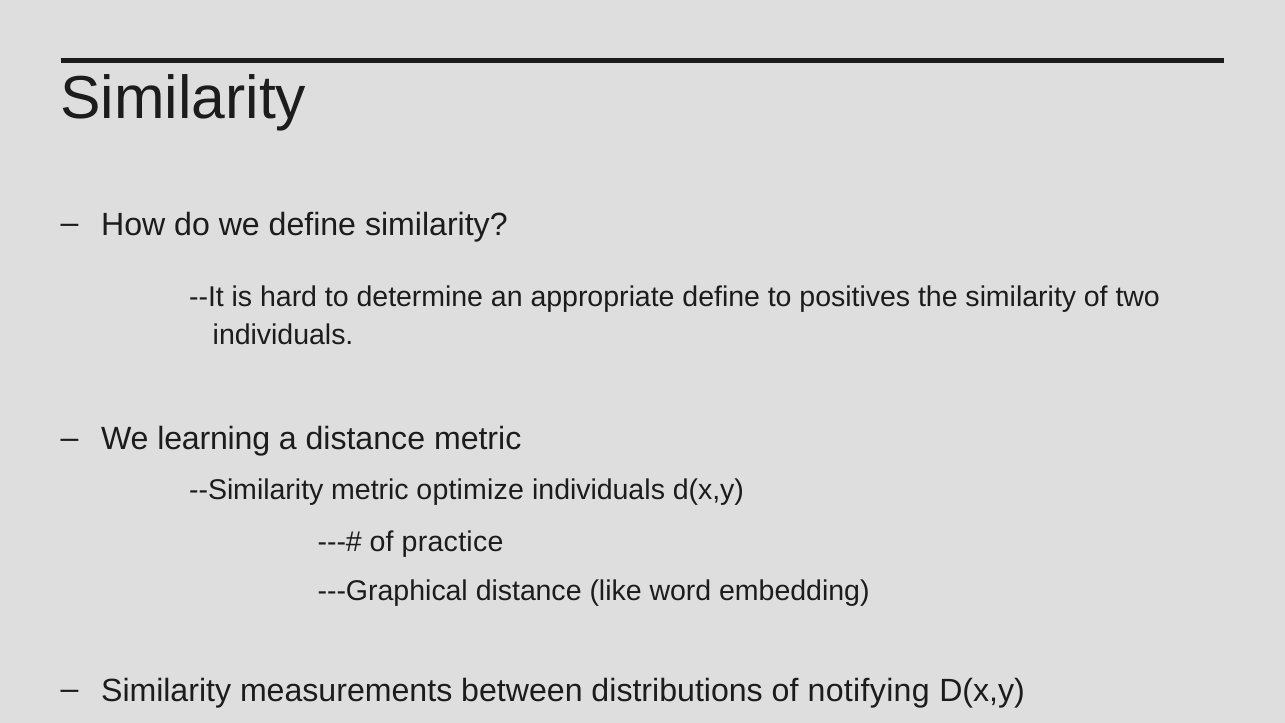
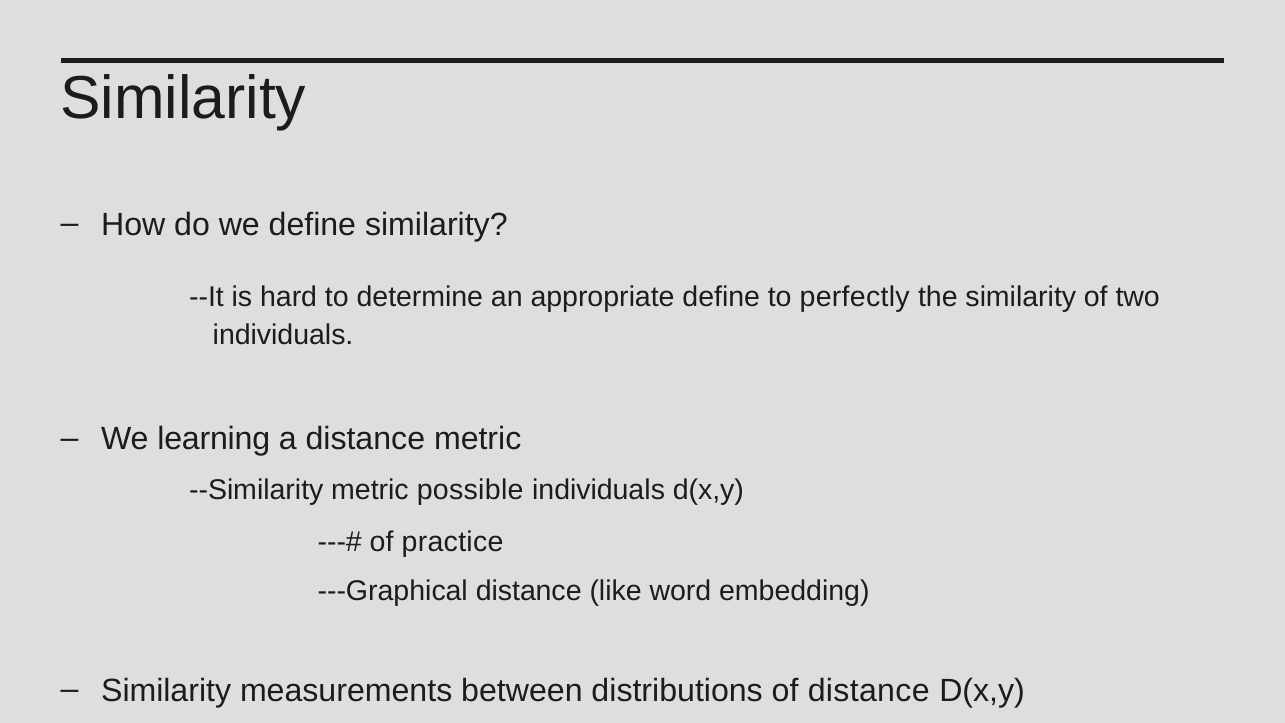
positives: positives -> perfectly (855, 297)
optimize: optimize -> possible (470, 490)
of notifying: notifying -> distance (869, 690)
